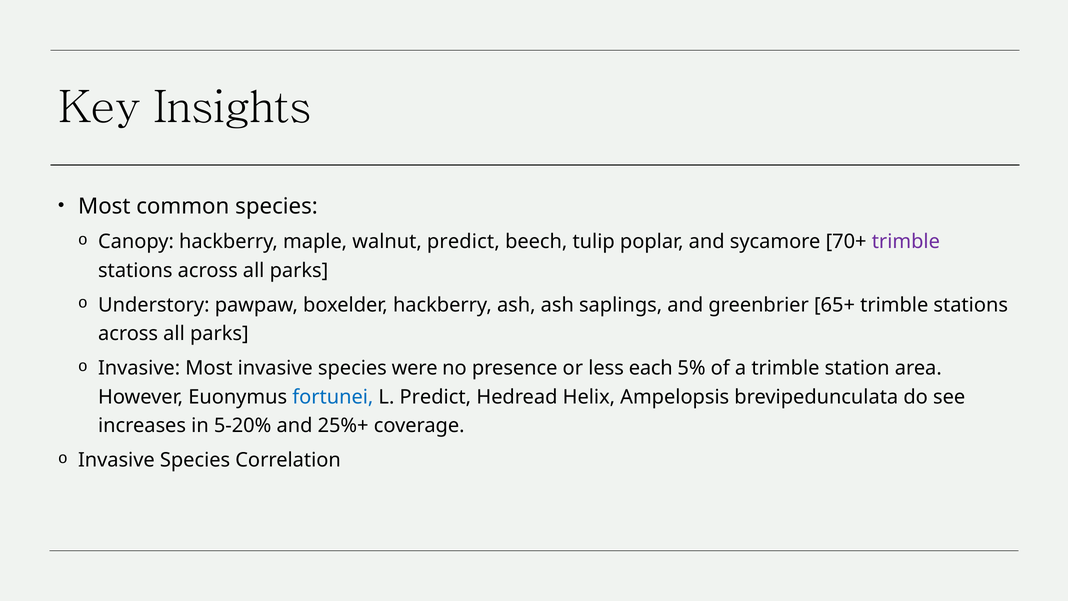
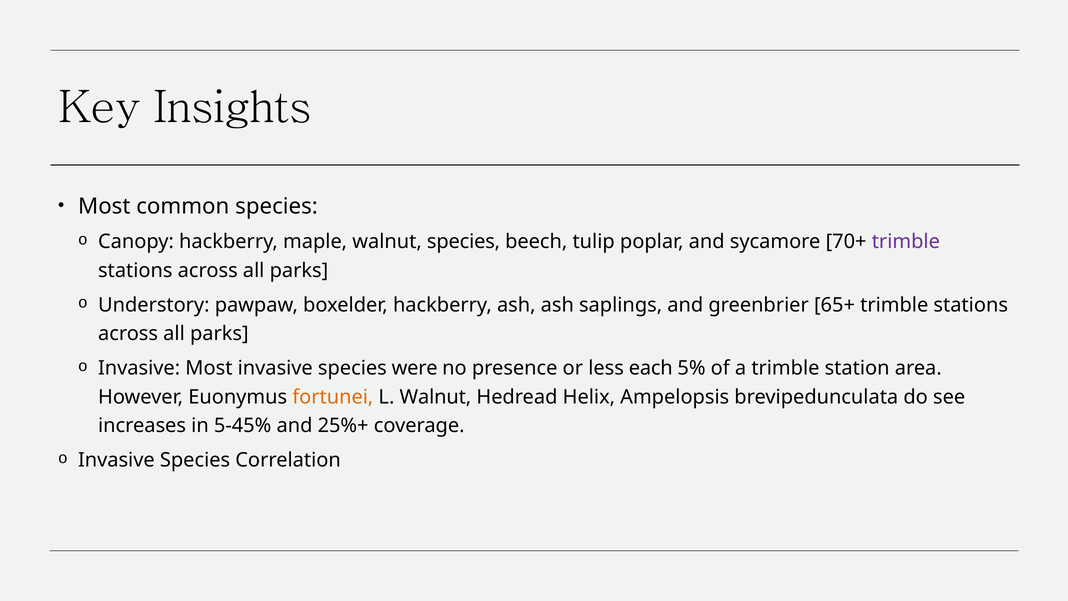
walnut predict: predict -> species (464, 242)
fortunei colour: blue -> orange (333, 397)
L Predict: Predict -> Walnut (435, 397)
5-20%: 5-20% -> 5-45% (243, 426)
